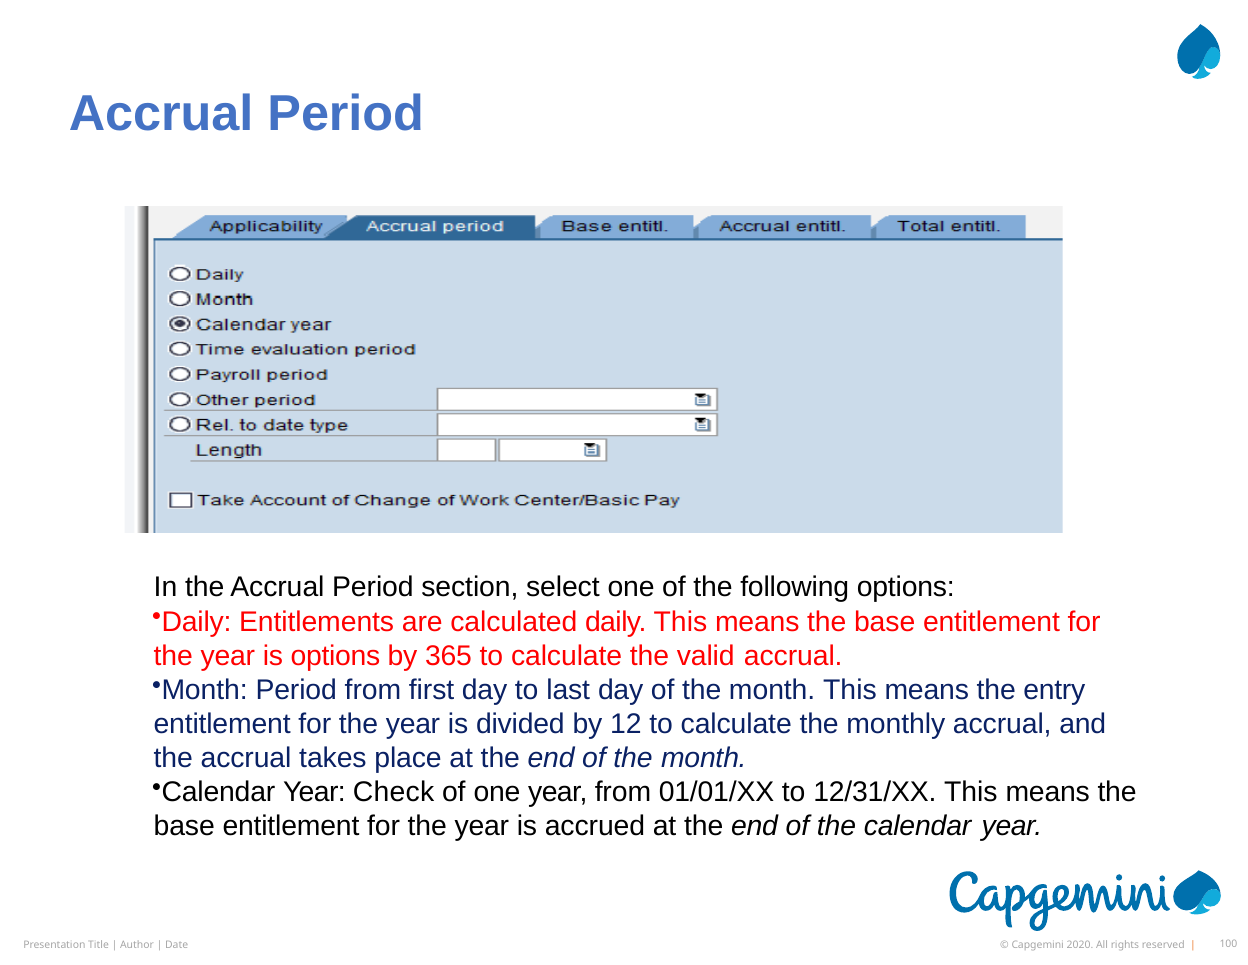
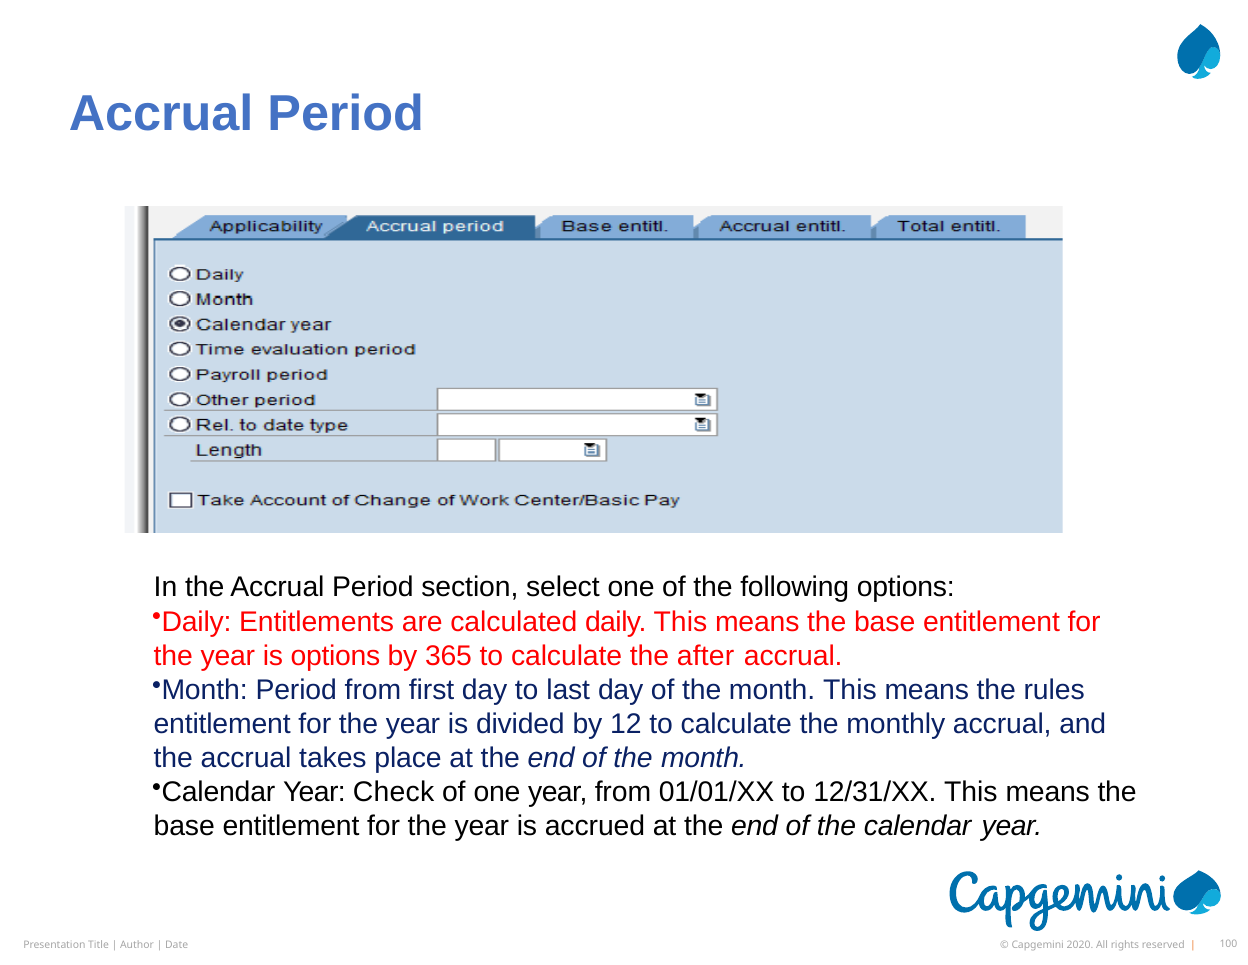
valid: valid -> after (706, 655)
entry: entry -> rules (1054, 689)
